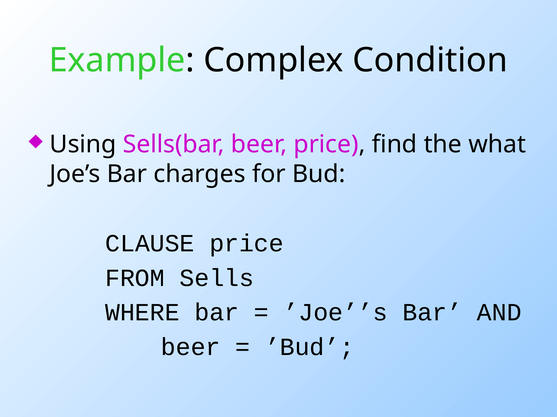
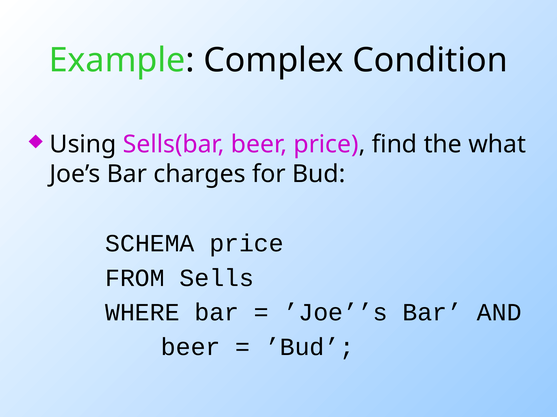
CLAUSE: CLAUSE -> SCHEMA (150, 244)
